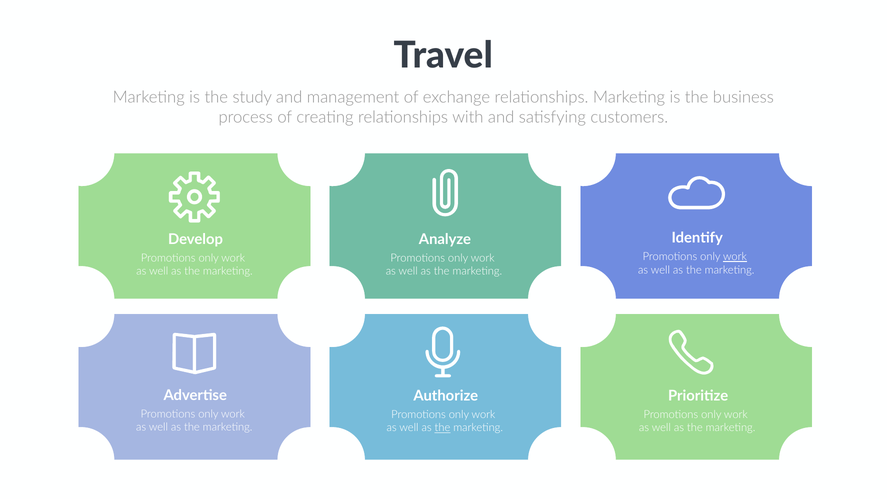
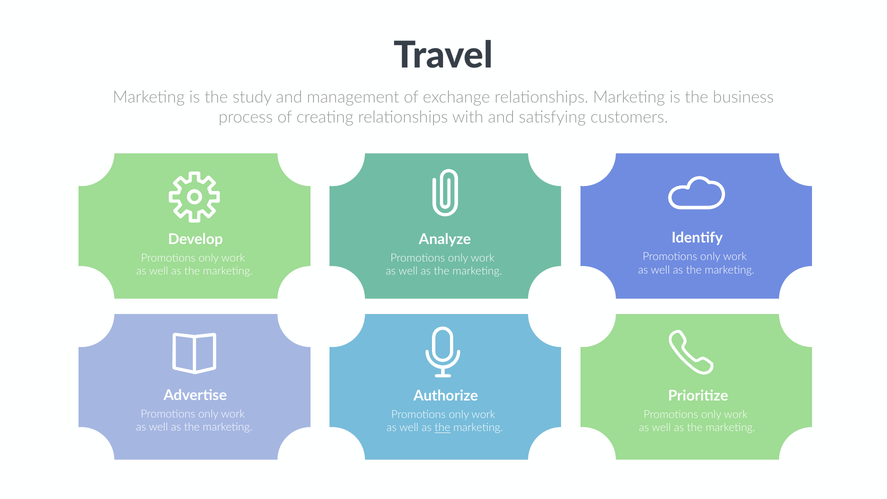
work underline: present -> none (735, 257)
